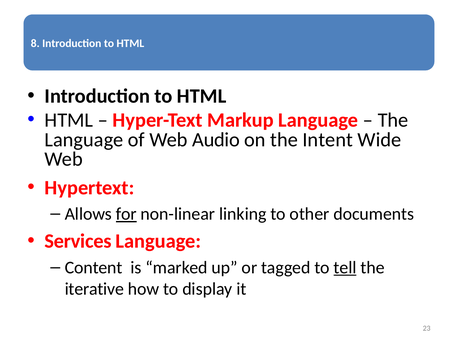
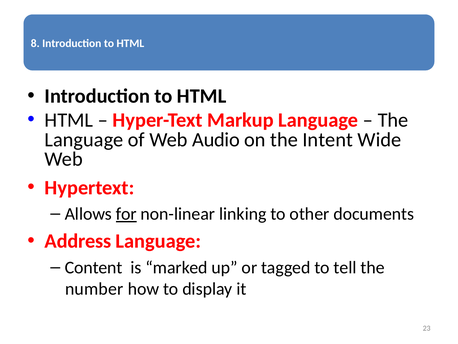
Services: Services -> Address (78, 241)
tell underline: present -> none (345, 267)
iterative: iterative -> number (94, 288)
